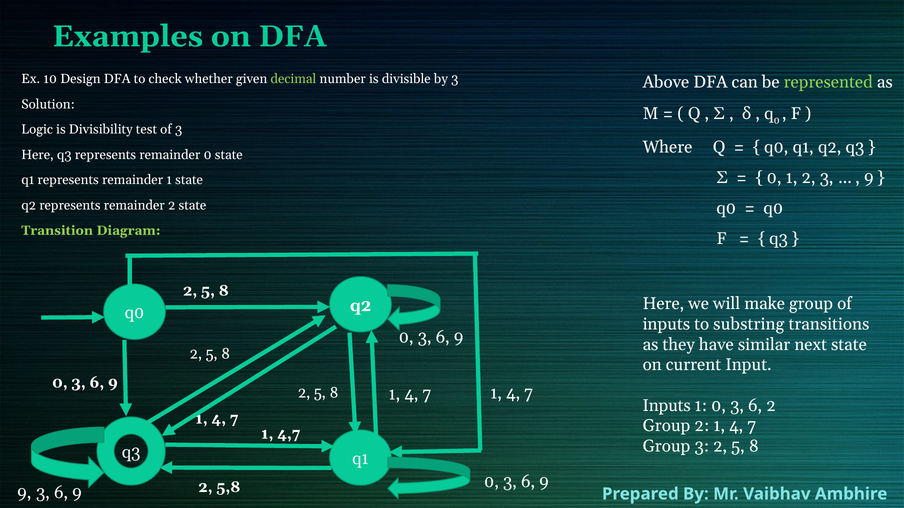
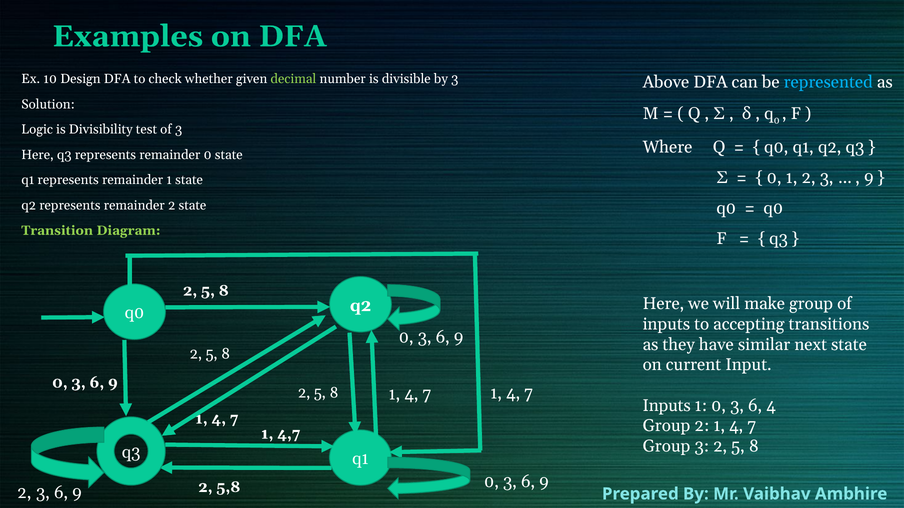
represented colour: light green -> light blue (828, 82)
substring: substring -> accepting (749, 324)
6 2: 2 -> 4 (771, 406)
9: 9 -> 2 (24, 493)
